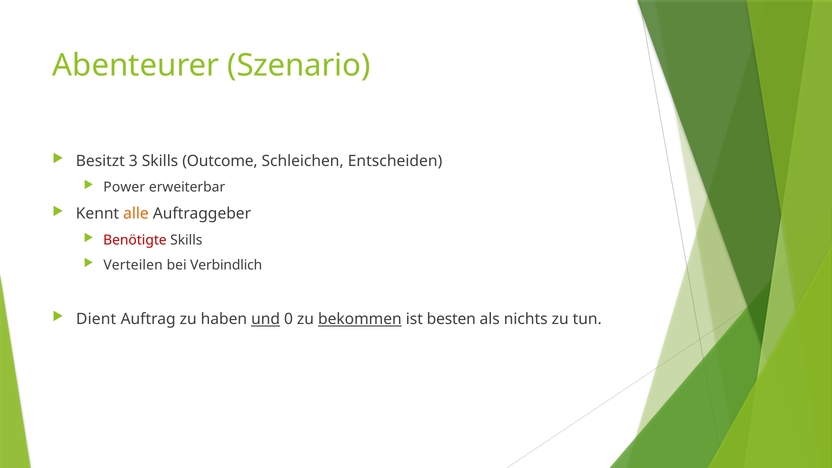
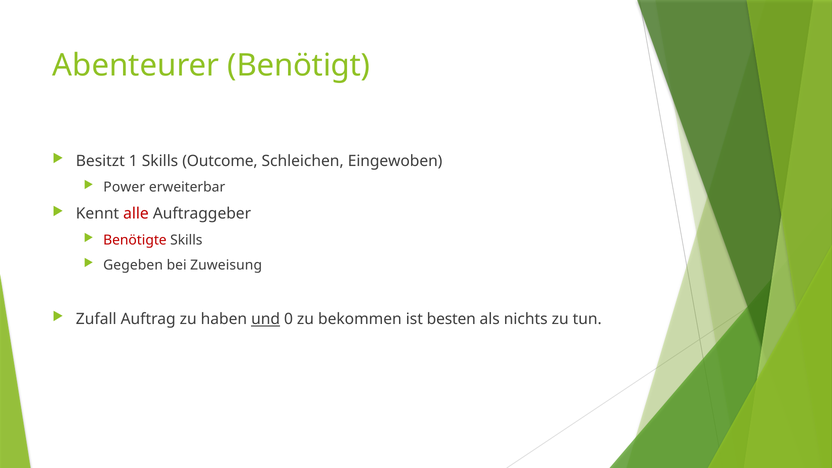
Szenario: Szenario -> Benötigt (299, 66)
3: 3 -> 1 (133, 161)
Entscheiden: Entscheiden -> Eingewoben (395, 161)
alle colour: orange -> red (136, 214)
Verteilen: Verteilen -> Gegeben (133, 265)
Verbindlich: Verbindlich -> Zuweisung (226, 265)
Dient: Dient -> Zufall (96, 319)
bekommen underline: present -> none (360, 319)
